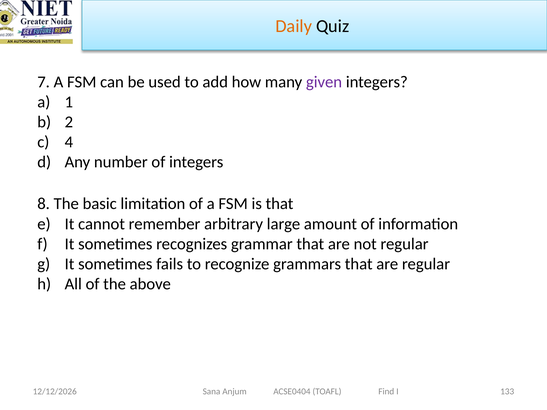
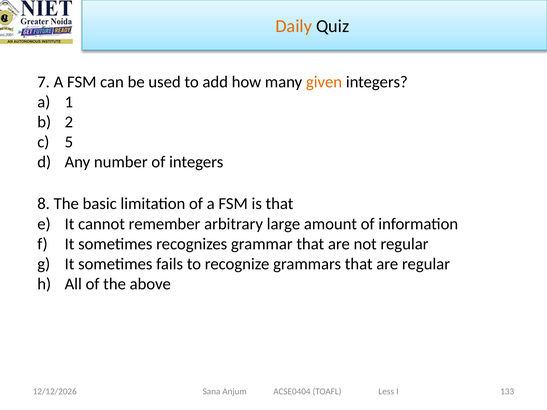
given colour: purple -> orange (324, 82)
4: 4 -> 5 (69, 142)
Find: Find -> Less (386, 392)
